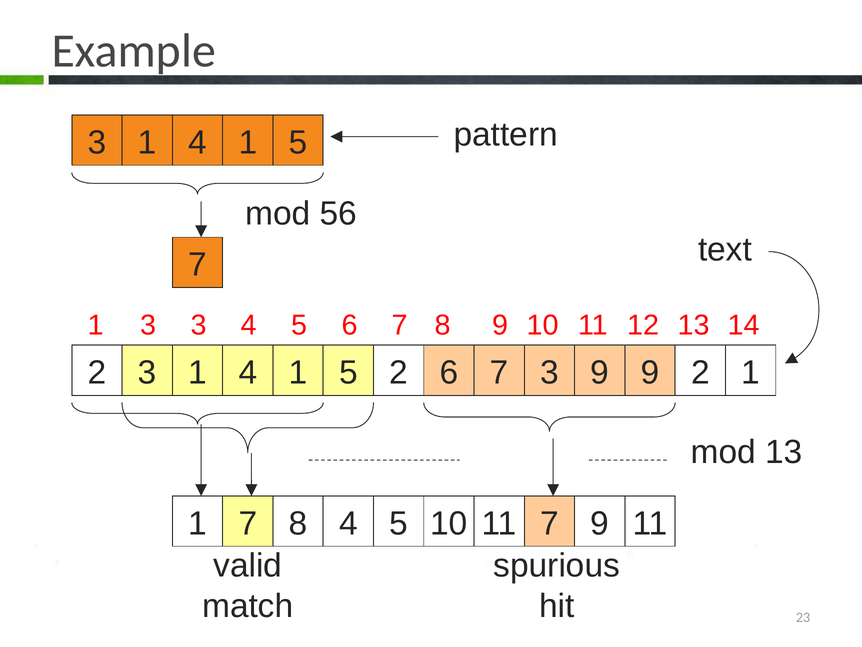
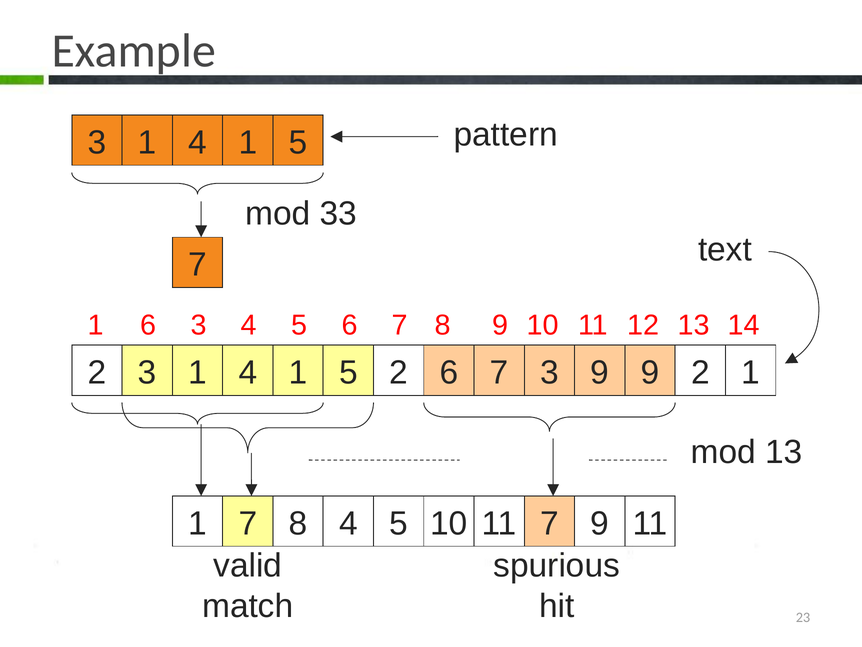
56: 56 -> 33 (338, 213)
3: 3 -> 6 (148, 325)
